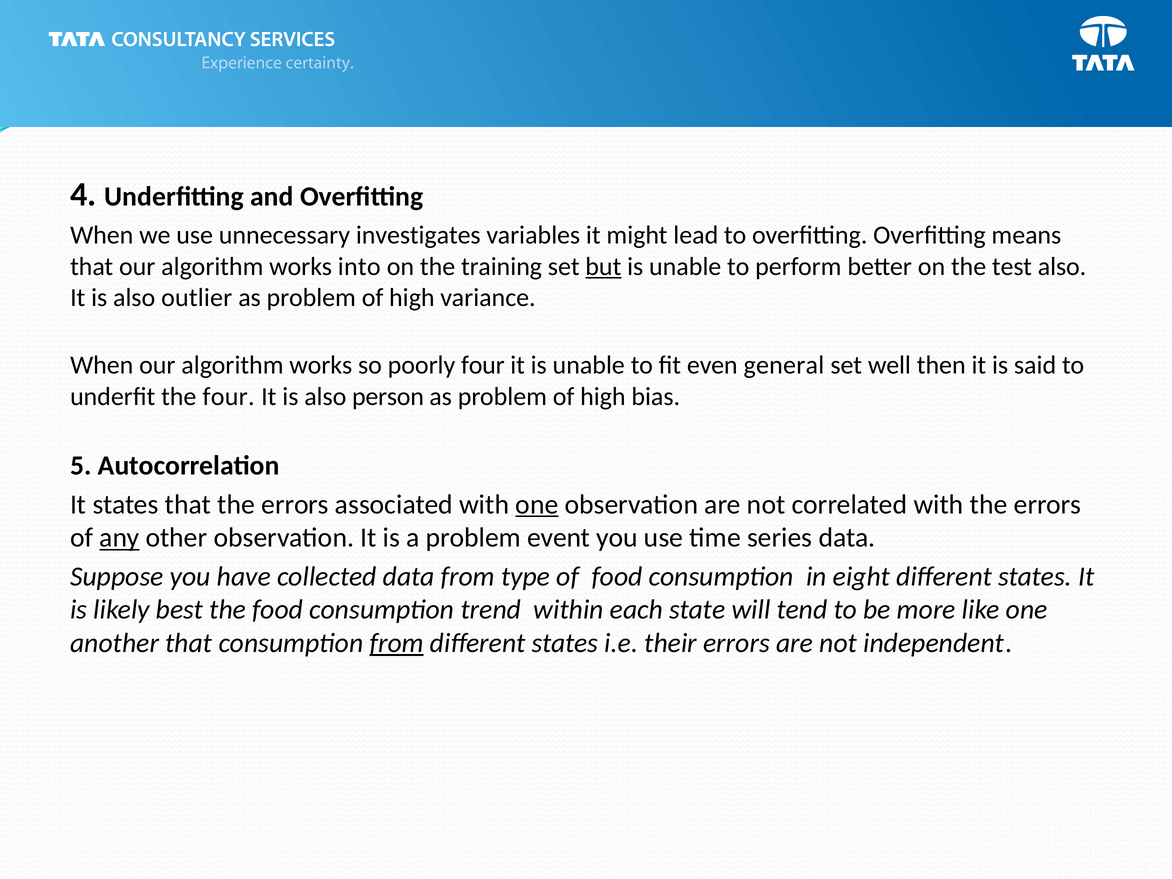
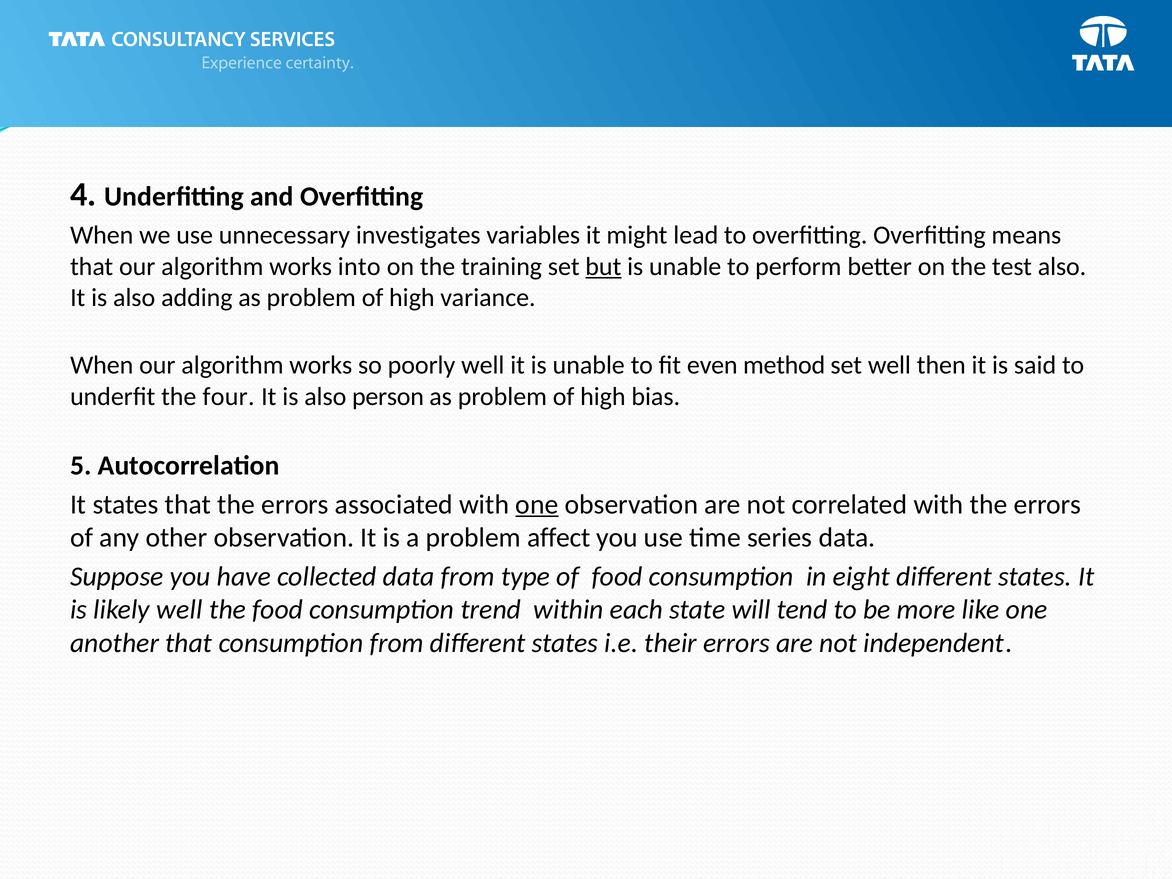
outlier: outlier -> adding (197, 298)
poorly four: four -> well (483, 365)
general: general -> method (784, 365)
any underline: present -> none (119, 538)
event: event -> affect (559, 538)
likely best: best -> well (179, 610)
from underline: present -> none (397, 643)
